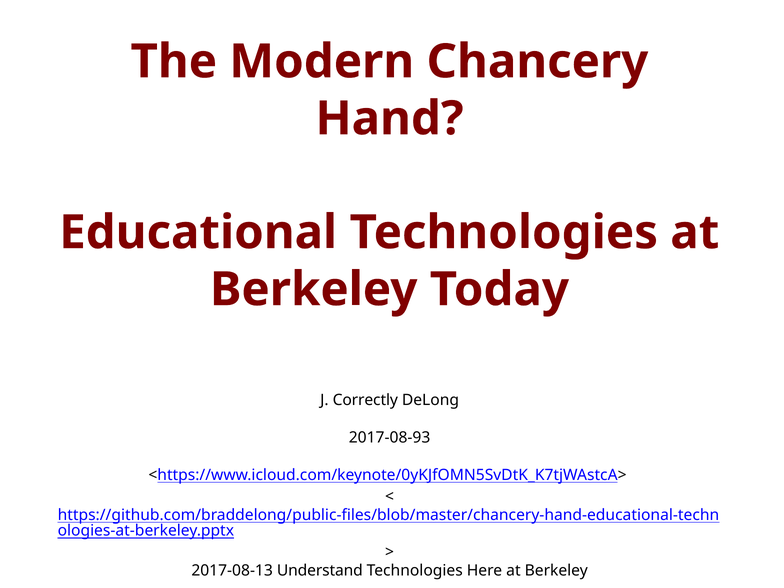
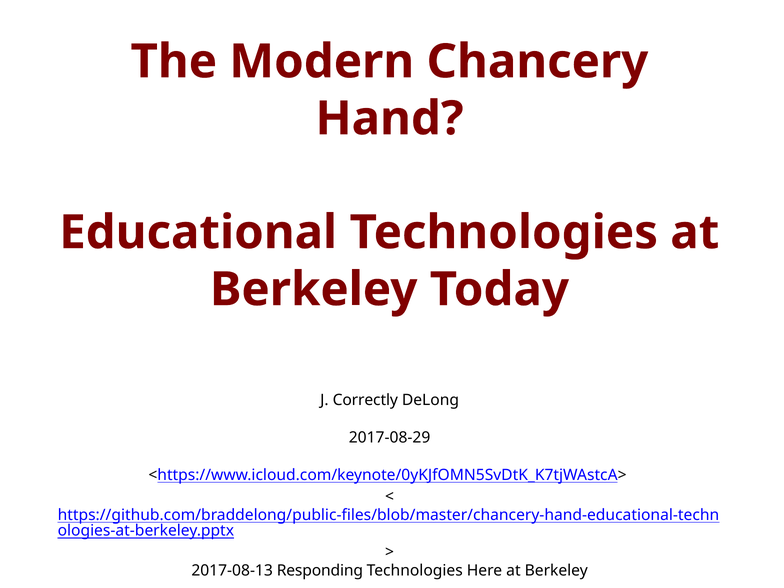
2017-08-93: 2017-08-93 -> 2017-08-29 (390, 438)
Understand: Understand -> Responding (320, 571)
